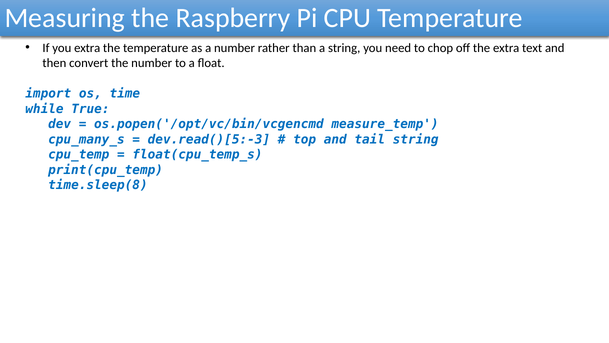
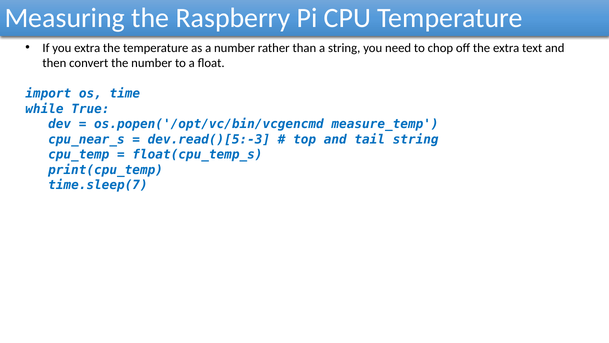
cpu_many_s: cpu_many_s -> cpu_near_s (86, 139)
time.sleep(8: time.sleep(8 -> time.sleep(7 (98, 185)
